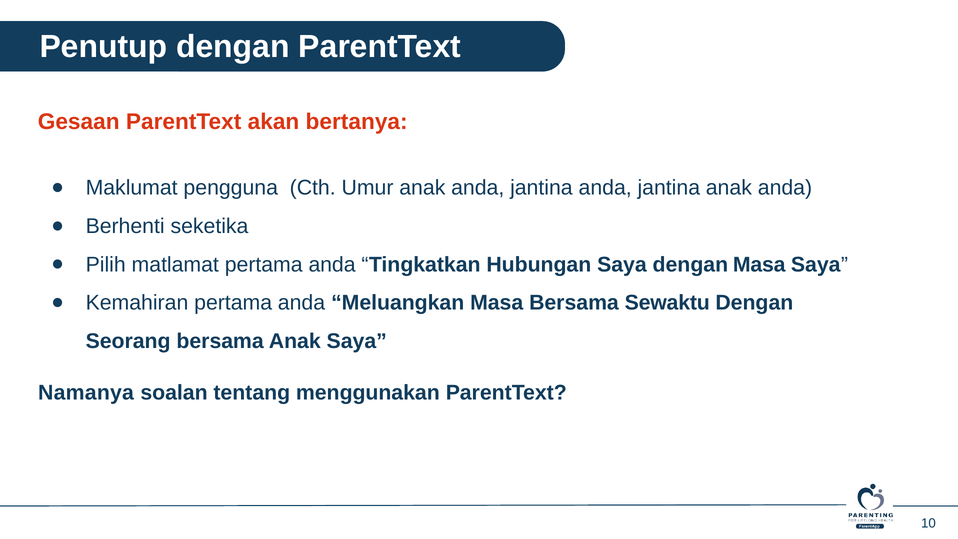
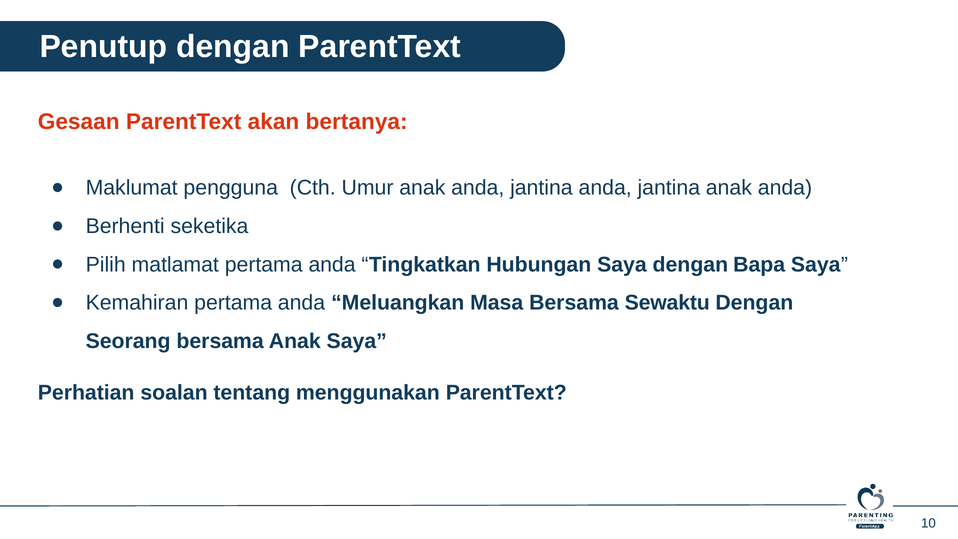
dengan Masa: Masa -> Bapa (759, 265)
Namanya: Namanya -> Perhatian (86, 393)
